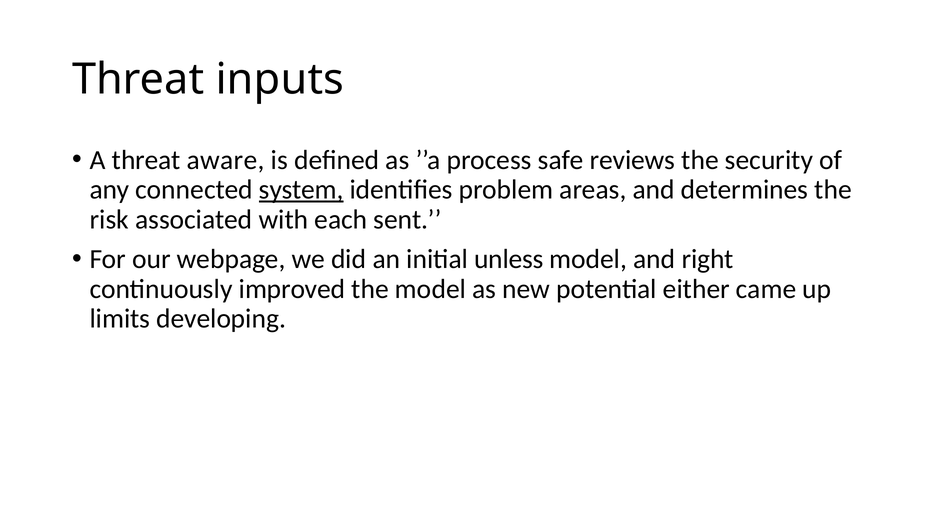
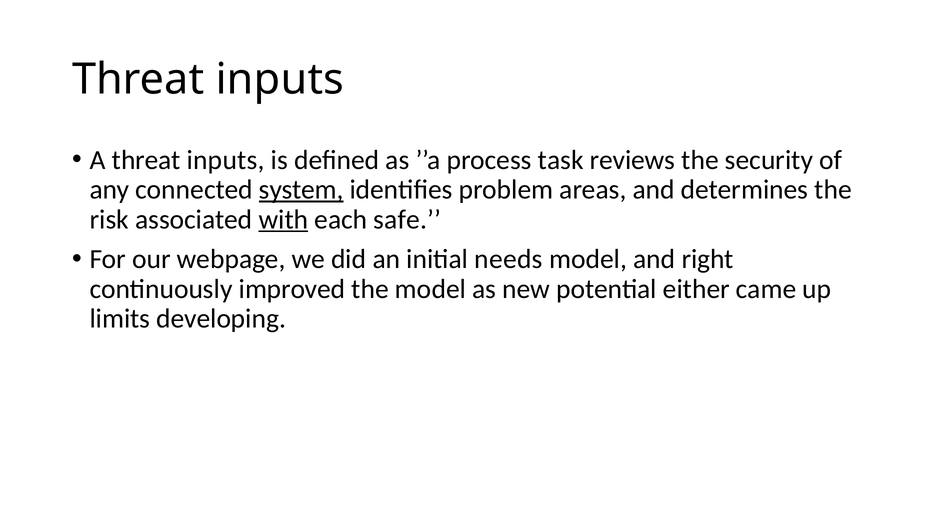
A threat aware: aware -> inputs (226, 160)
safe: safe -> task (561, 160)
with underline: none -> present (283, 219)
sent: sent -> safe (407, 219)
unless: unless -> needs (509, 259)
